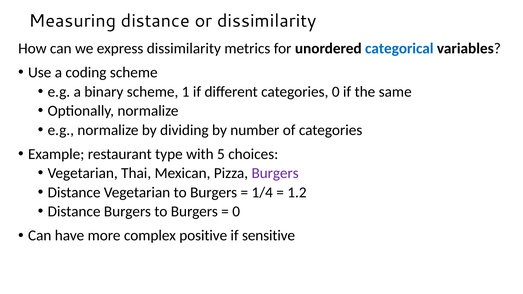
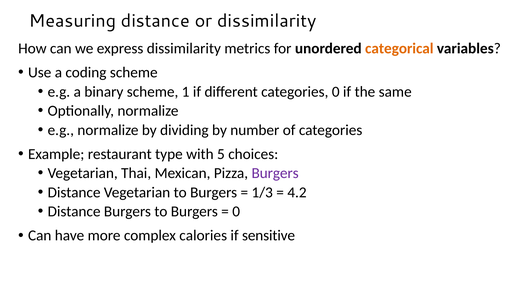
categorical colour: blue -> orange (399, 49)
1/4: 1/4 -> 1/3 (262, 192)
1.2: 1.2 -> 4.2 (297, 192)
positive: positive -> calories (203, 236)
